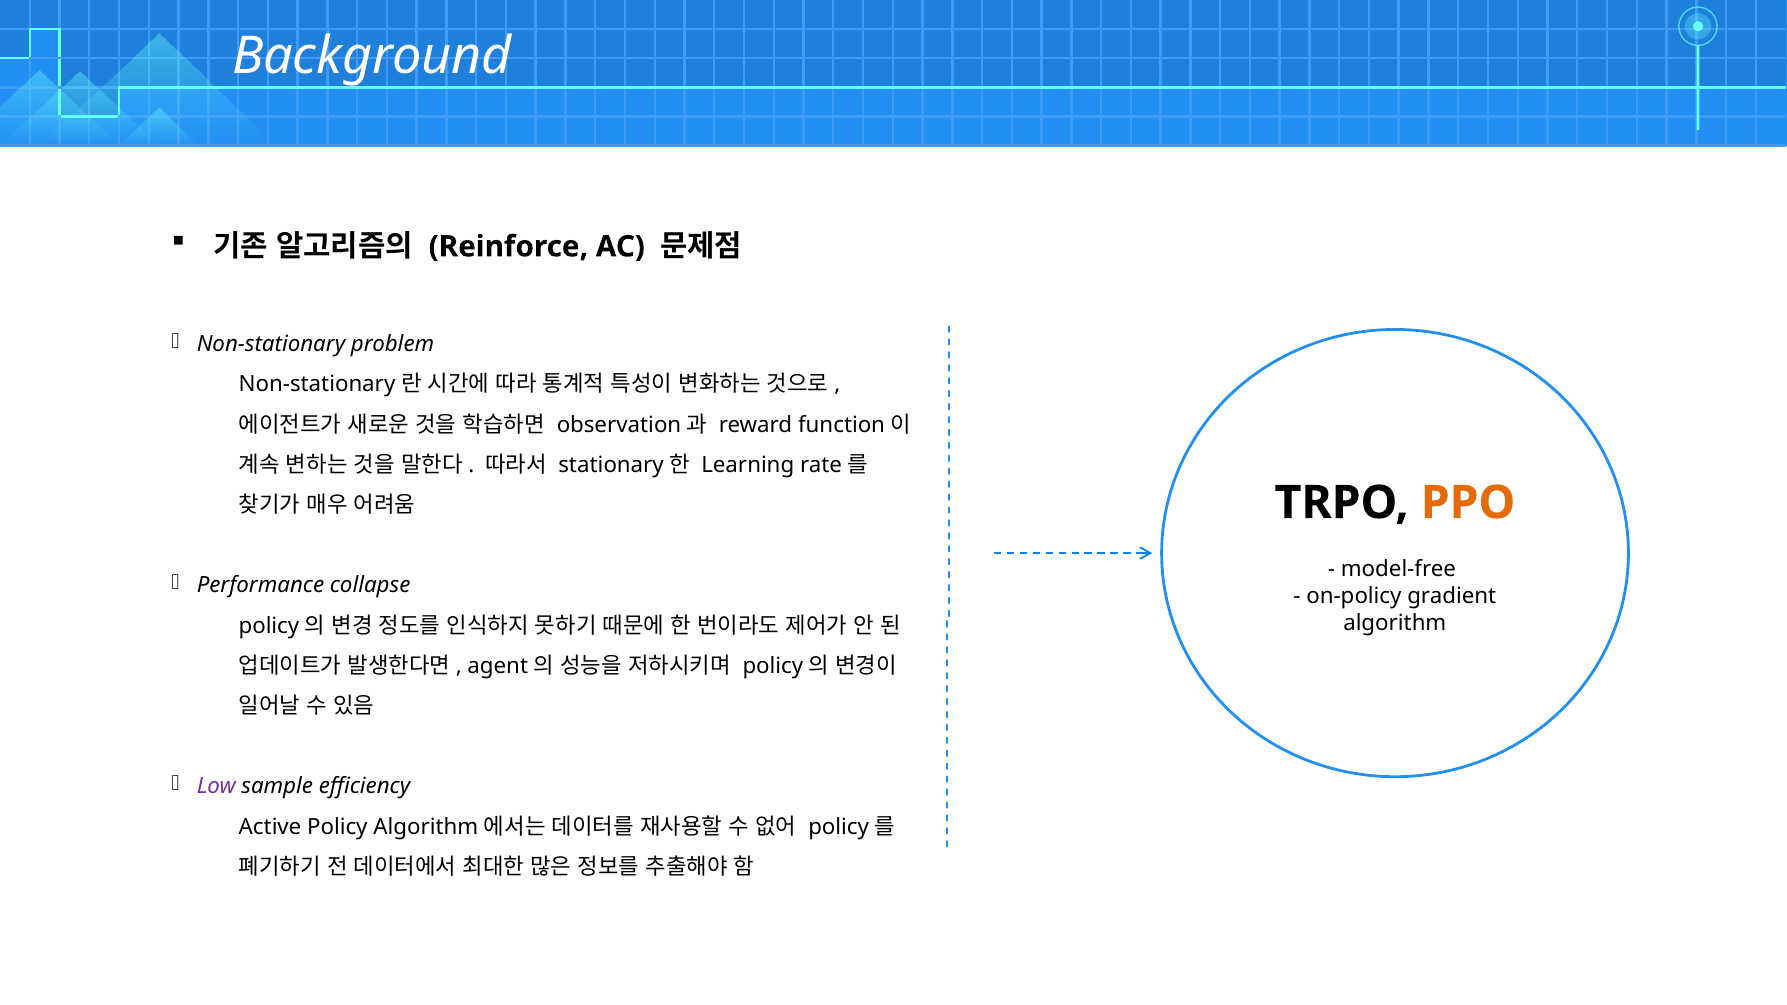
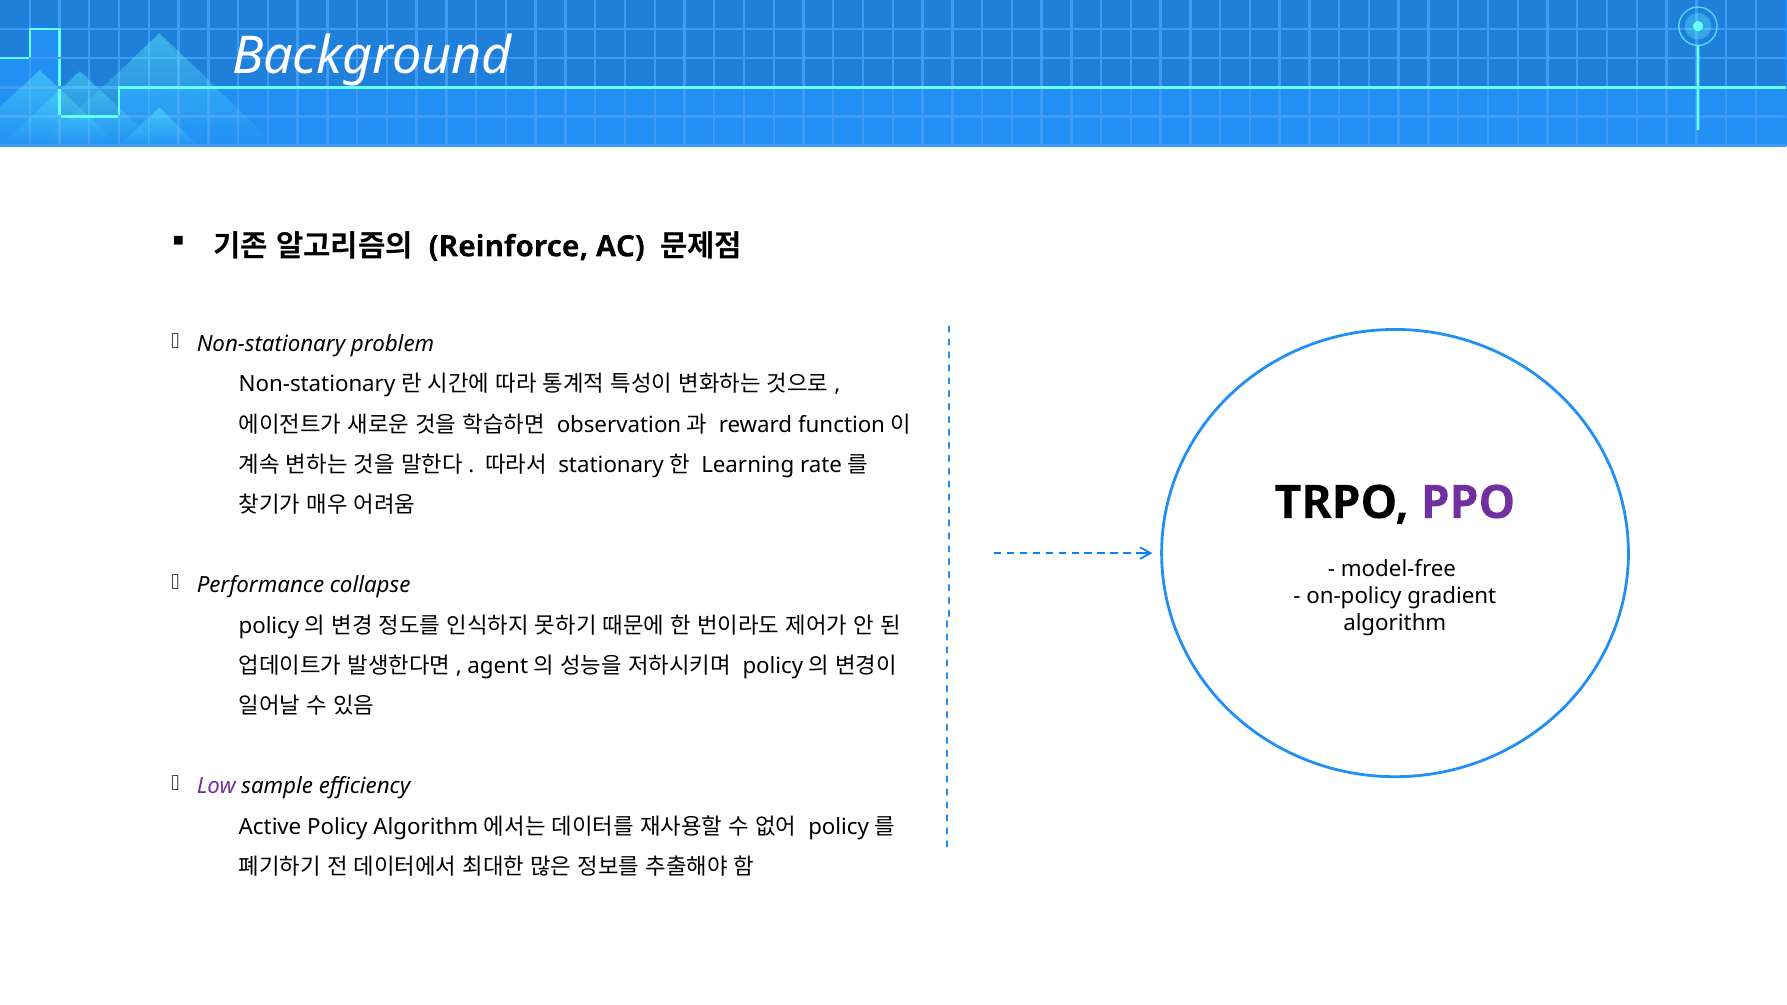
PPO colour: orange -> purple (1468, 503)
